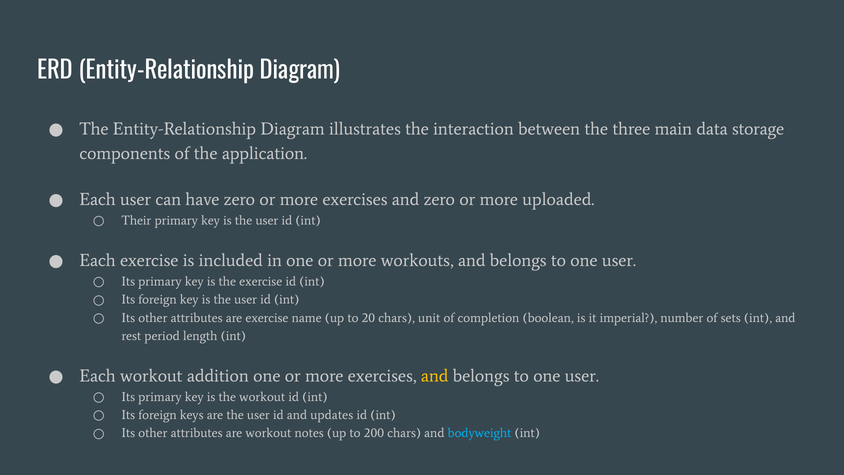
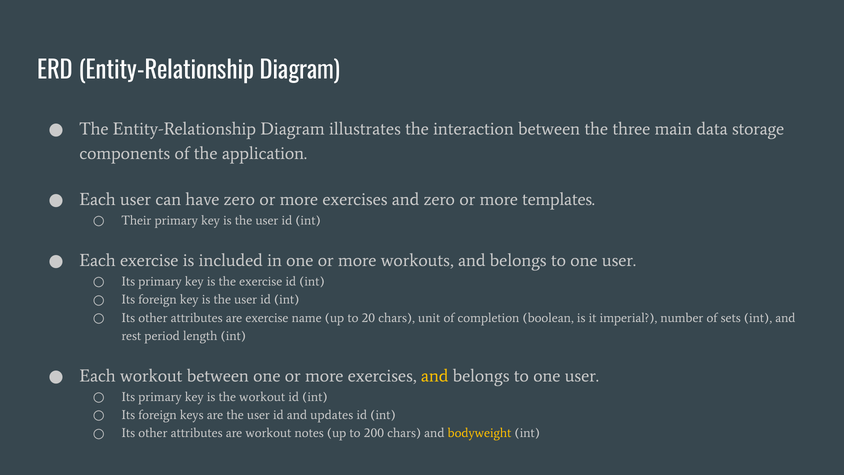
uploaded: uploaded -> templates (558, 200)
workout addition: addition -> between (218, 376)
bodyweight colour: light blue -> yellow (480, 433)
